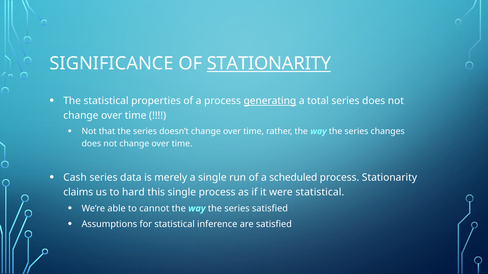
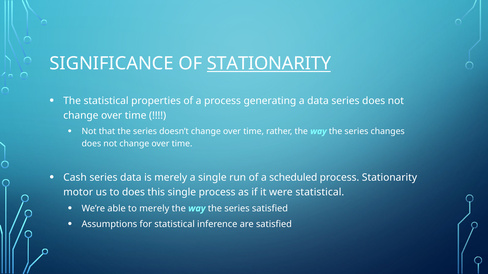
generating underline: present -> none (270, 101)
a total: total -> data (318, 101)
claims: claims -> motor (78, 193)
to hard: hard -> does (133, 193)
to cannot: cannot -> merely (154, 209)
